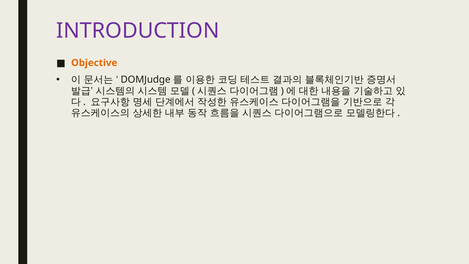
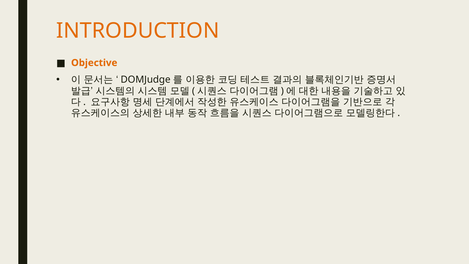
INTRODUCTION colour: purple -> orange (138, 31)
